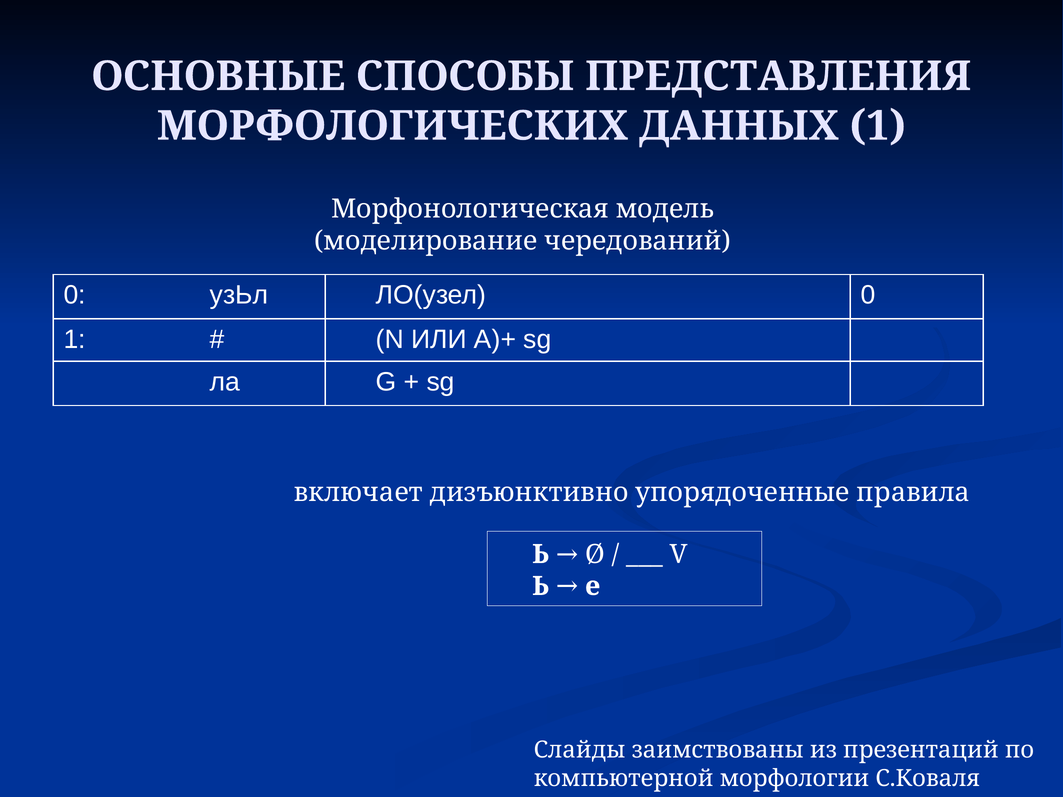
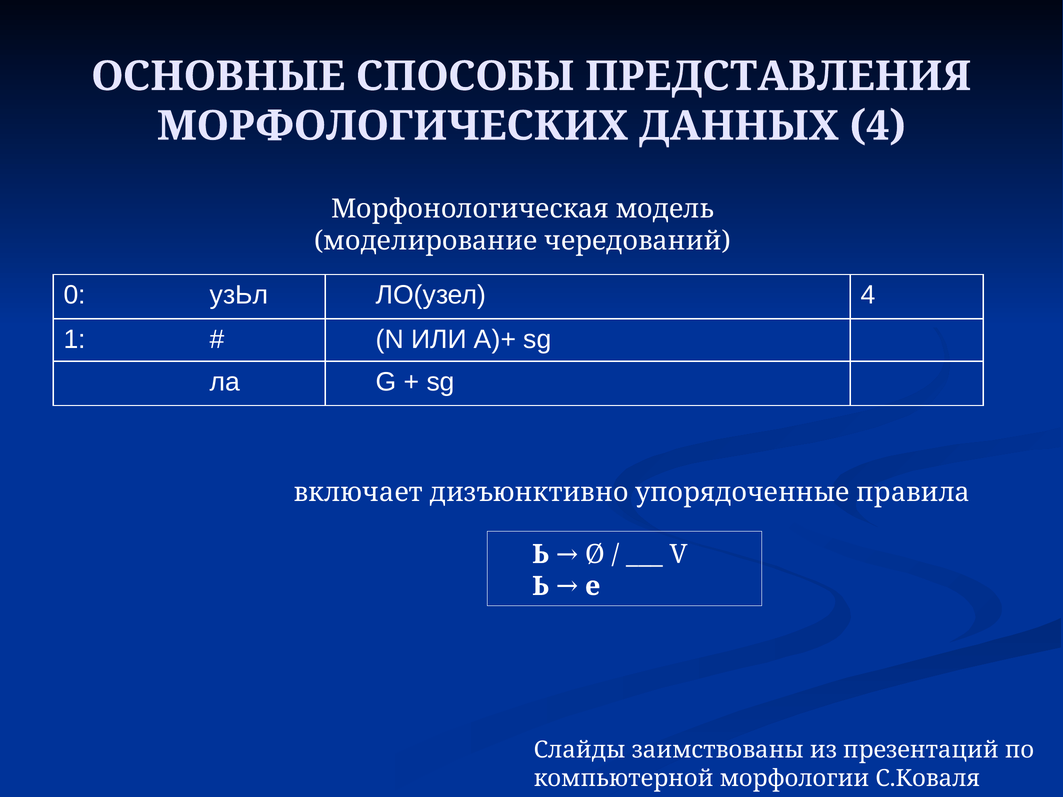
ДАННЫХ 1: 1 -> 4 (878, 126)
ЛО(узел 0: 0 -> 4 (868, 295)
